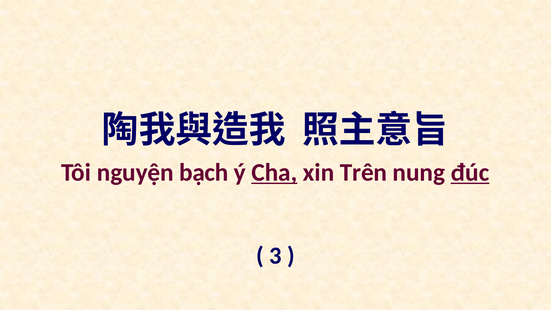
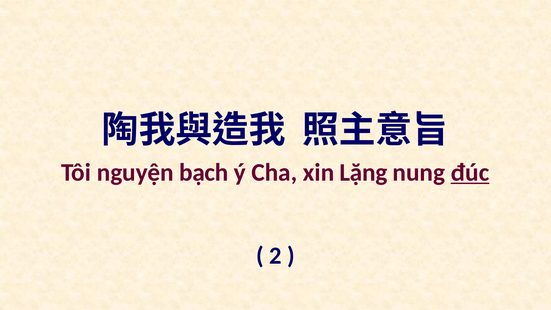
Cha underline: present -> none (274, 172)
Trên: Trên -> Lặng (364, 172)
3: 3 -> 2 (275, 256)
